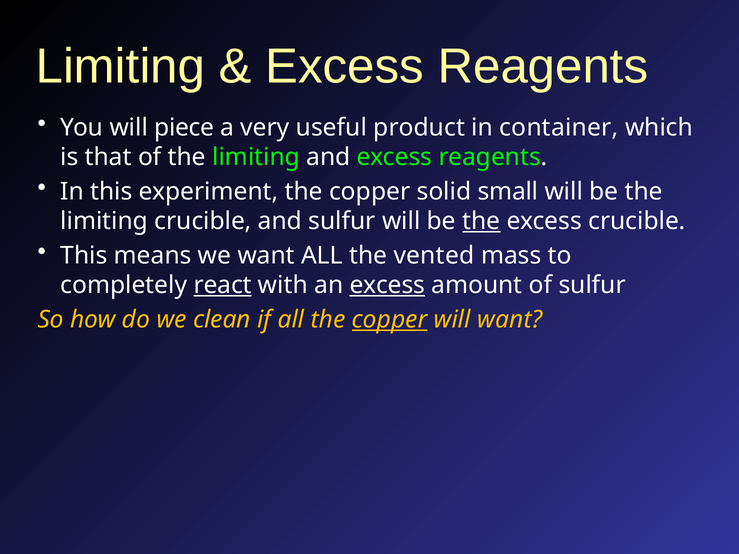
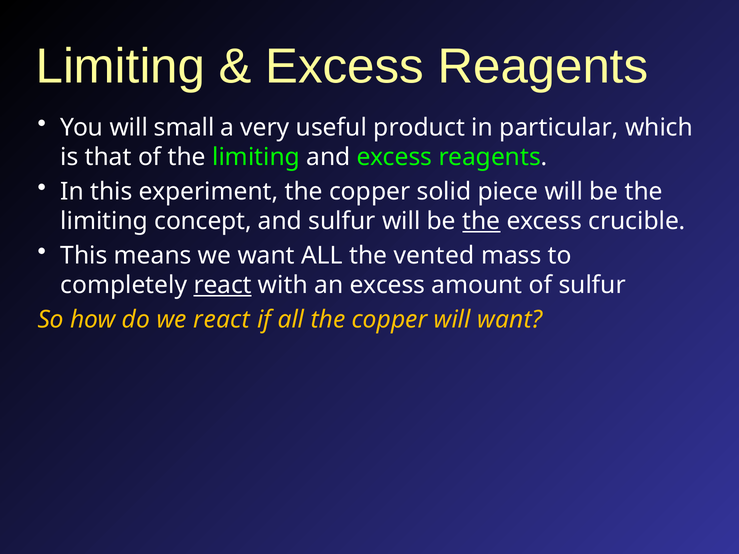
piece: piece -> small (184, 128)
container: container -> particular (559, 128)
small: small -> piece (508, 192)
limiting crucible: crucible -> concept (203, 221)
excess underline: present -> none (387, 285)
we clean: clean -> react (222, 320)
copper underline: present -> none (390, 320)
